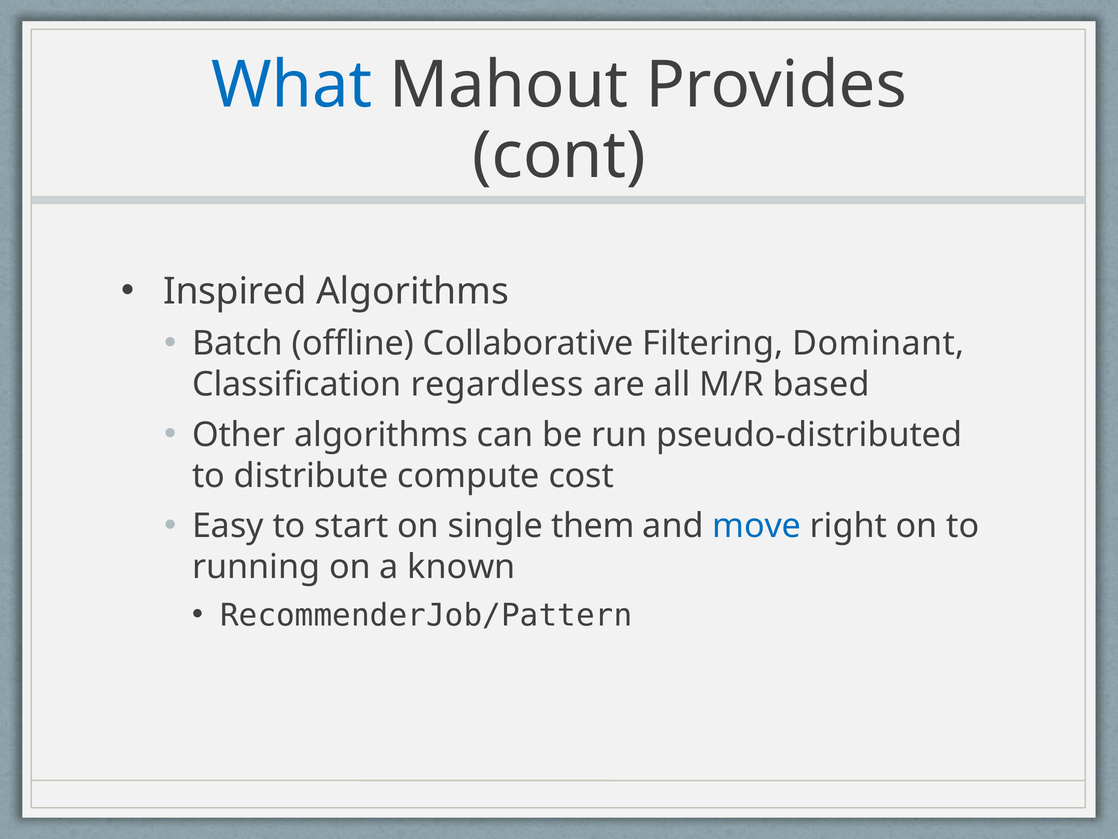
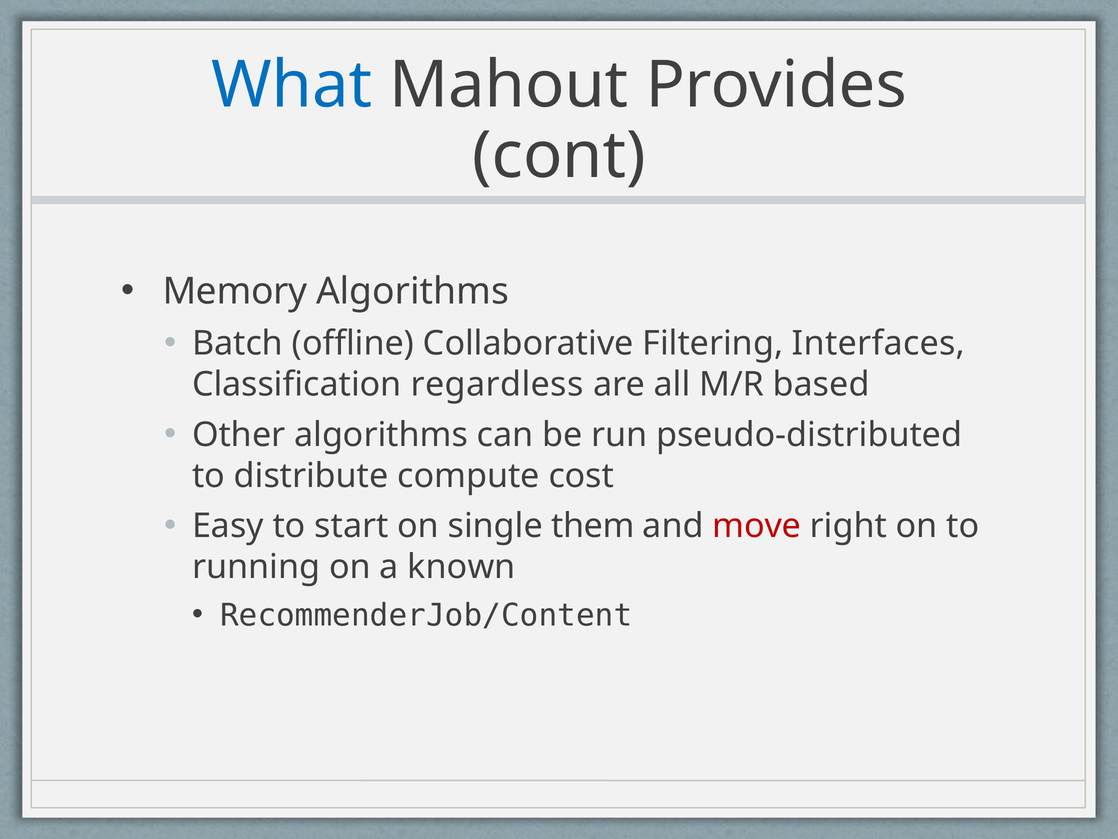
Inspired: Inspired -> Memory (235, 291)
Dominant: Dominant -> Interfaces (878, 343)
move colour: blue -> red (757, 526)
RecommenderJob/Pattern: RecommenderJob/Pattern -> RecommenderJob/Content (426, 615)
